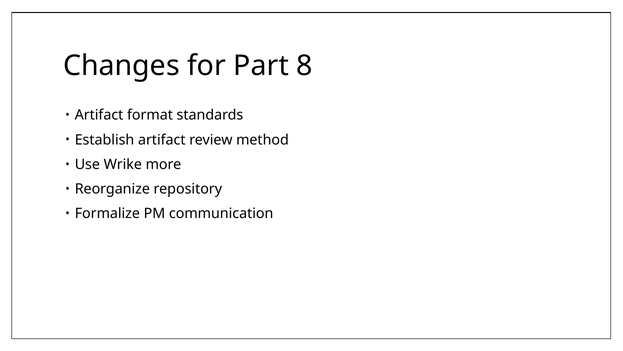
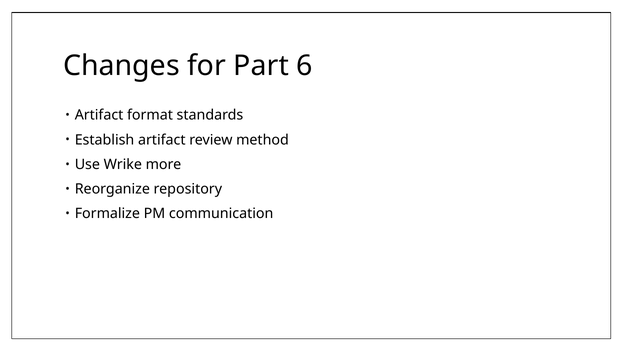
8: 8 -> 6 (304, 66)
